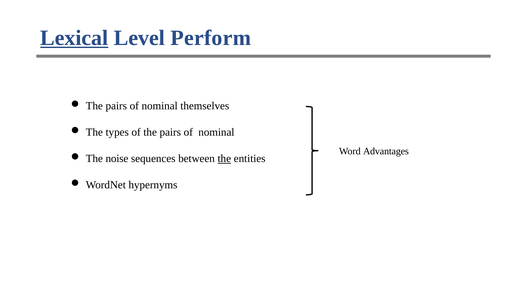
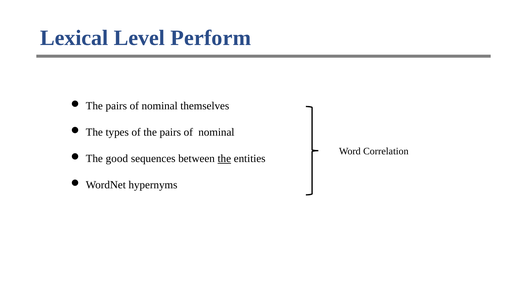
Lexical underline: present -> none (74, 38)
Advantages: Advantages -> Correlation (386, 151)
noise: noise -> good (117, 159)
